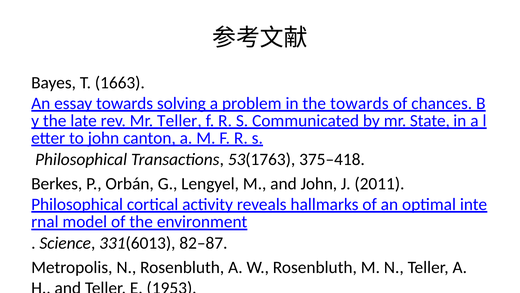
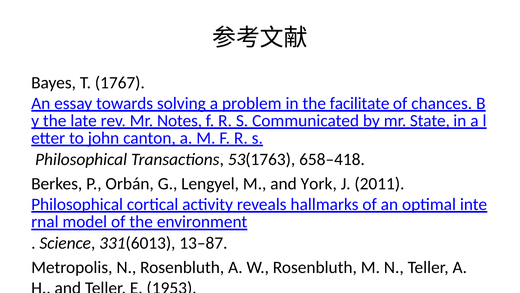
1663: 1663 -> 1767 (120, 82)
the towards: towards -> facilitate (360, 103)
Mr Teller: Teller -> Notes (180, 121)
375–418: 375–418 -> 658–418 (332, 159)
and John: John -> York (319, 183)
82–87: 82–87 -> 13–87 (203, 243)
